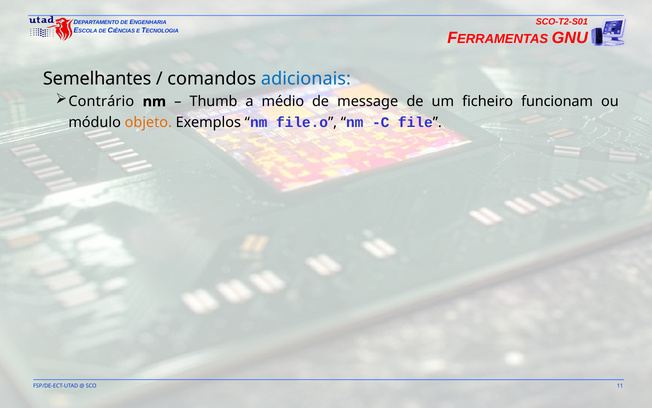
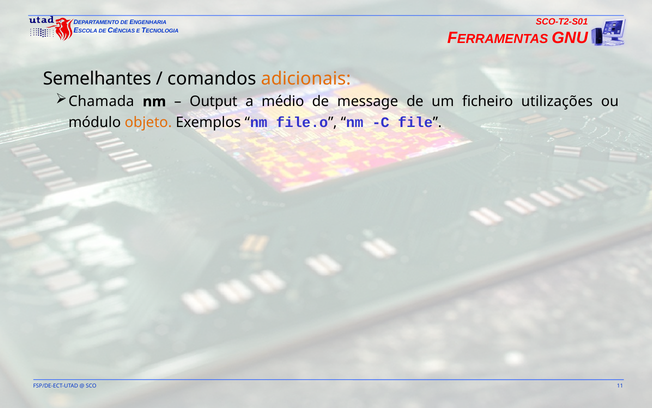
adicionais colour: blue -> orange (306, 79)
Contrário: Contrário -> Chamada (101, 101)
Thumb: Thumb -> Output (214, 101)
funcionam: funcionam -> utilizações (557, 101)
